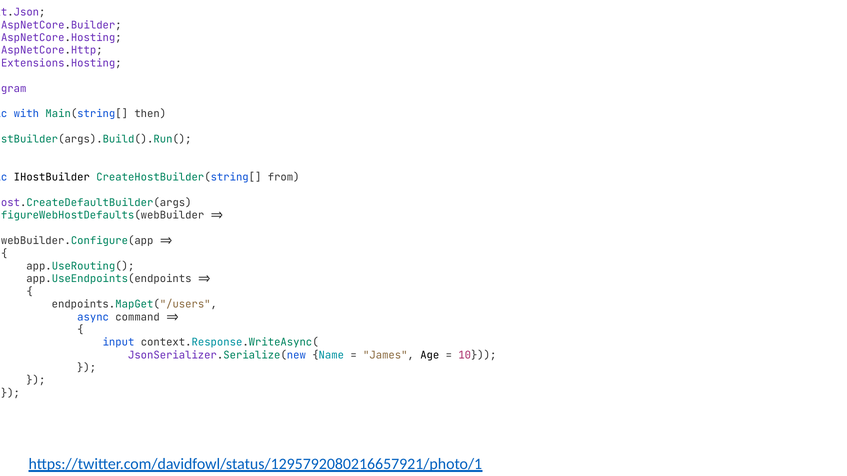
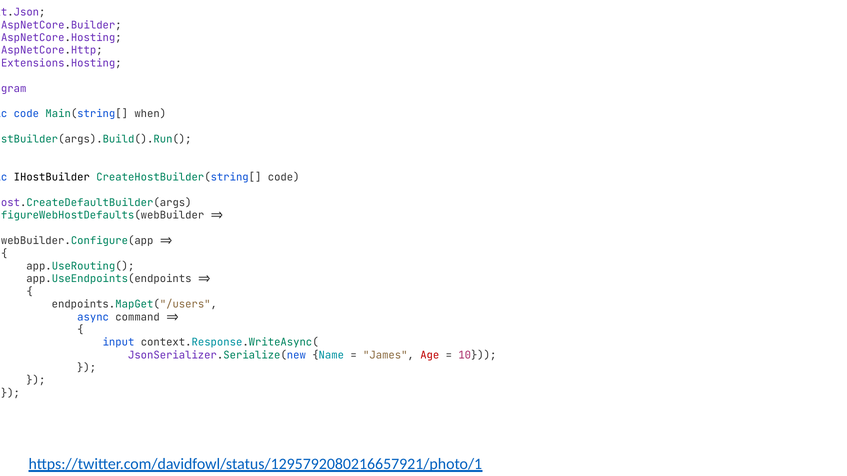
with: with -> code (26, 114)
then: then -> when (150, 114)
CreateHostBuilder(string[ from: from -> code (284, 178)
Age colour: black -> red (430, 355)
